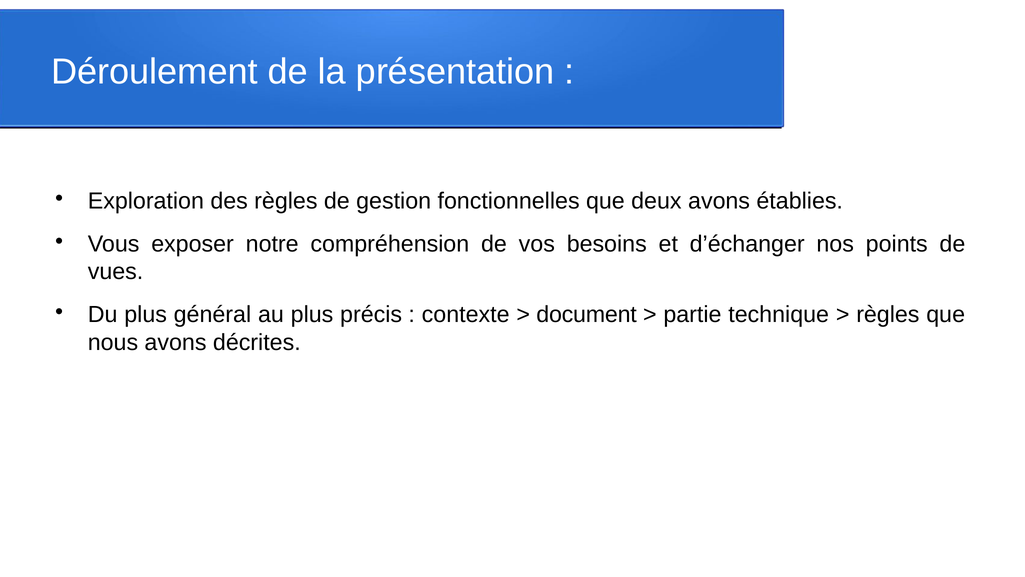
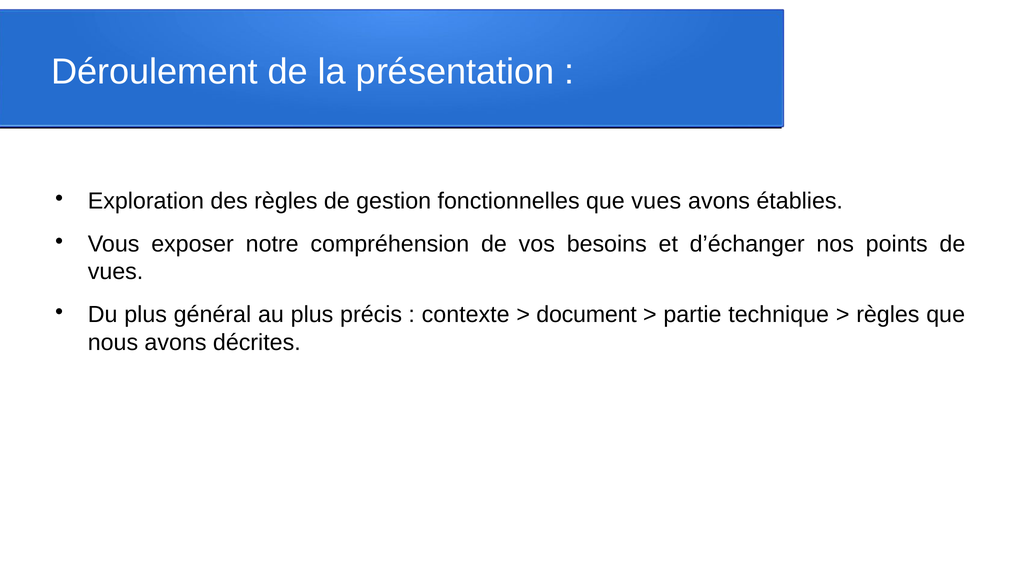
que deux: deux -> vues (656, 201)
